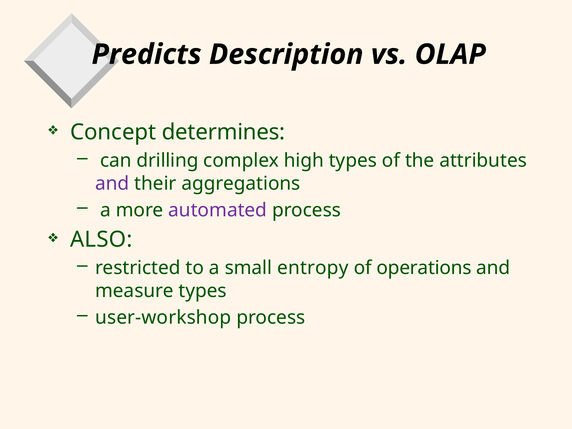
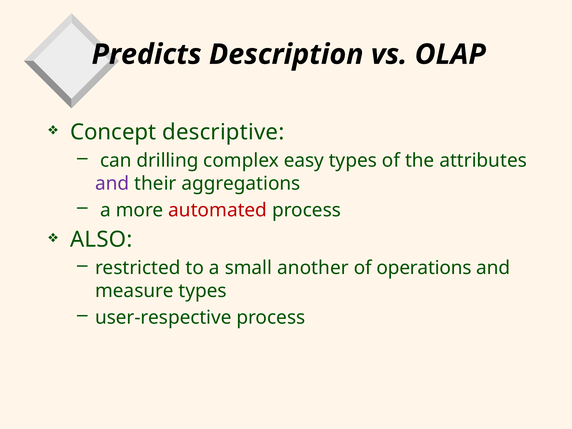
determines: determines -> descriptive (223, 132)
high: high -> easy (304, 161)
automated colour: purple -> red (218, 210)
entropy: entropy -> another (313, 268)
user-workshop: user-workshop -> user-respective (163, 318)
